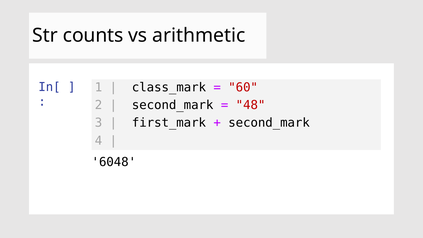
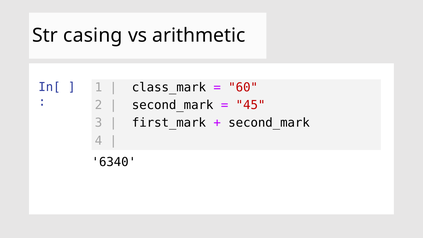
counts: counts -> casing (93, 36)
48: 48 -> 45 (251, 105)
6048: 6048 -> 6340 (114, 162)
